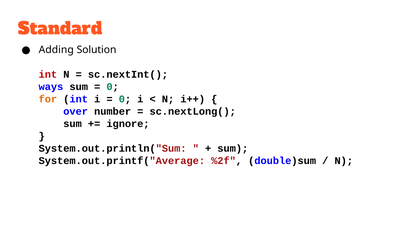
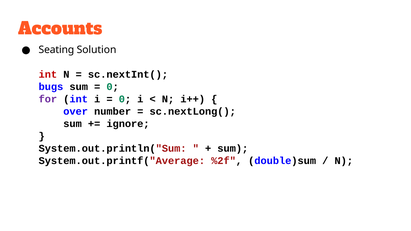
Standard: Standard -> Accounts (60, 29)
Adding: Adding -> Seating (56, 50)
ways: ways -> bugs (51, 87)
for colour: orange -> purple (48, 99)
